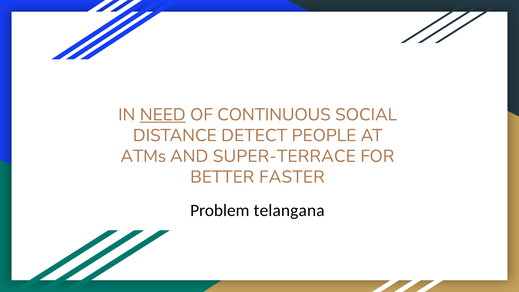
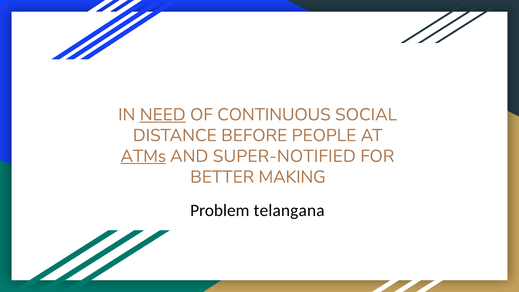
DETECT: DETECT -> BEFORE (254, 135)
ATMs underline: none -> present (143, 156)
SUPER-TERRACE: SUPER-TERRACE -> SUPER-NOTIFIED (284, 156)
FASTER: FASTER -> MAKING (292, 177)
